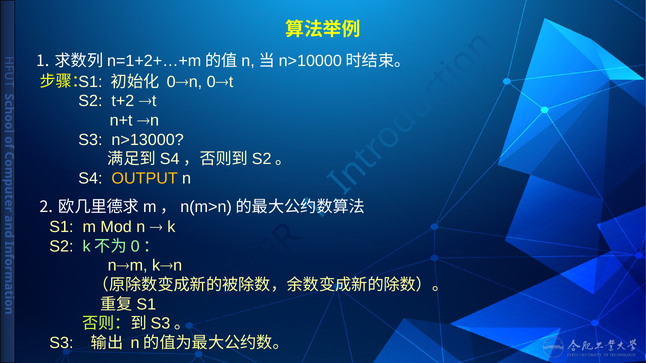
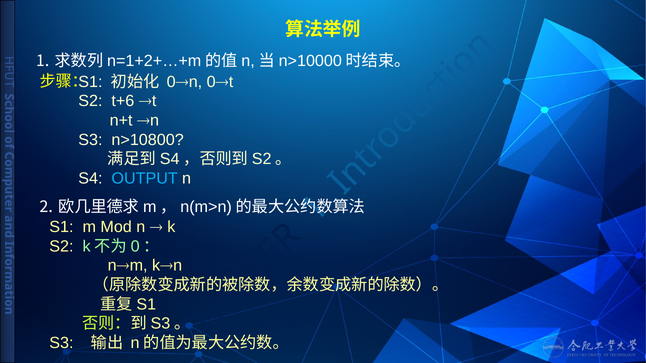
t+2: t+2 -> t+6 (123, 101)
n>13000: n>13000 -> n>10800 (148, 140)
OUTPUT colour: yellow -> light blue (145, 179)
